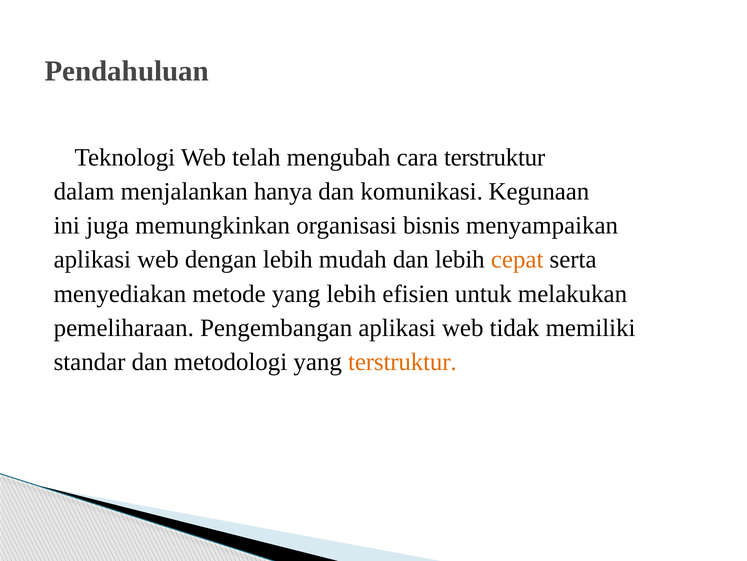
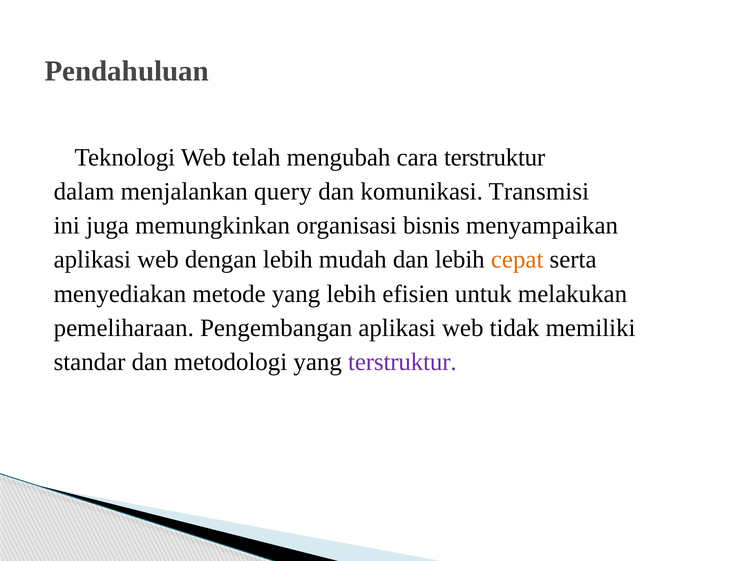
hanya: hanya -> query (283, 191)
Kegunaan: Kegunaan -> Transmisi (539, 191)
terstruktur colour: orange -> purple (402, 361)
